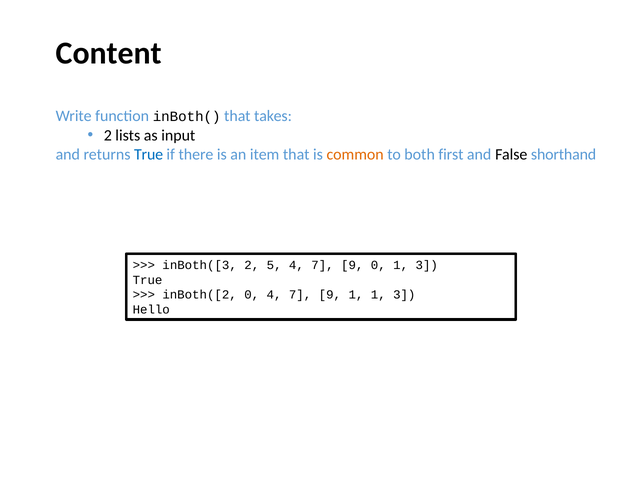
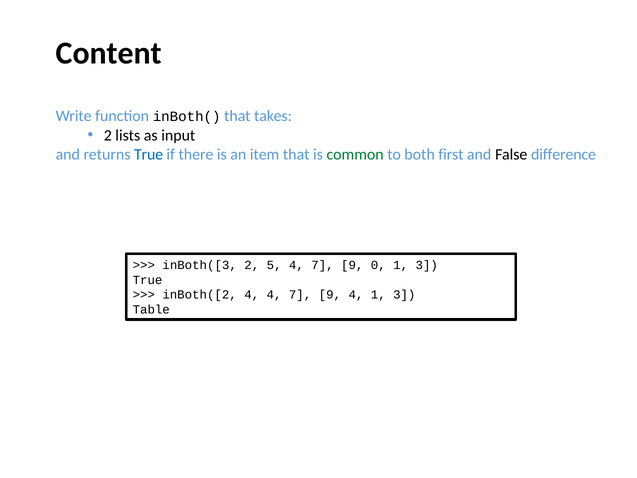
common colour: orange -> green (355, 154)
shorthand: shorthand -> difference (564, 154)
inBoth([2 0: 0 -> 4 (252, 295)
9 1: 1 -> 4 (356, 295)
Hello: Hello -> Table (151, 310)
